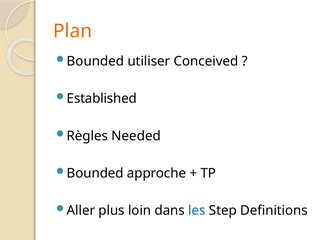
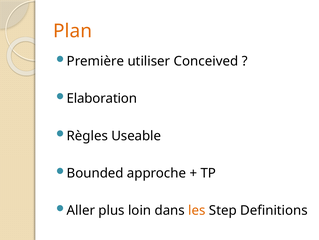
Bounded: Bounded -> Première (95, 61)
Established: Established -> Elaboration (102, 98)
Needed: Needed -> Useable (136, 135)
les colour: blue -> orange (197, 210)
